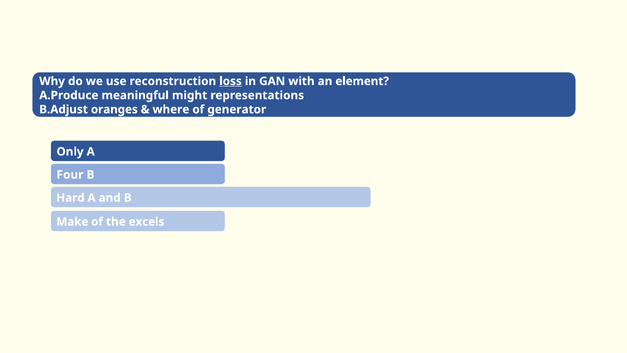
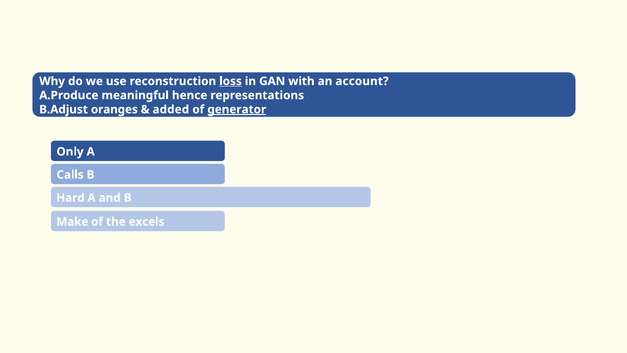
element: element -> account (362, 81)
might: might -> hence (190, 95)
where: where -> added (171, 109)
generator underline: none -> present (237, 109)
Four: Four -> Calls (70, 175)
